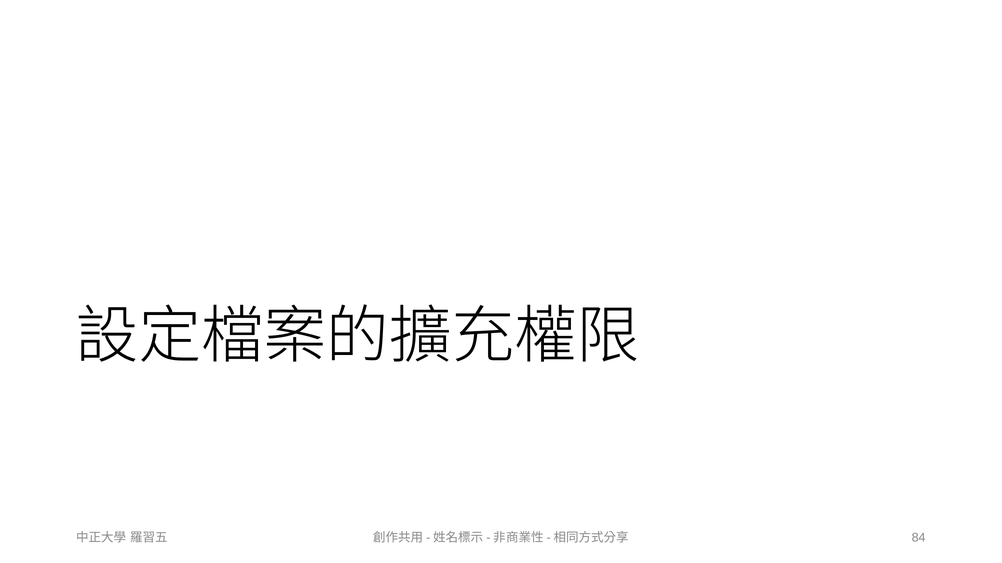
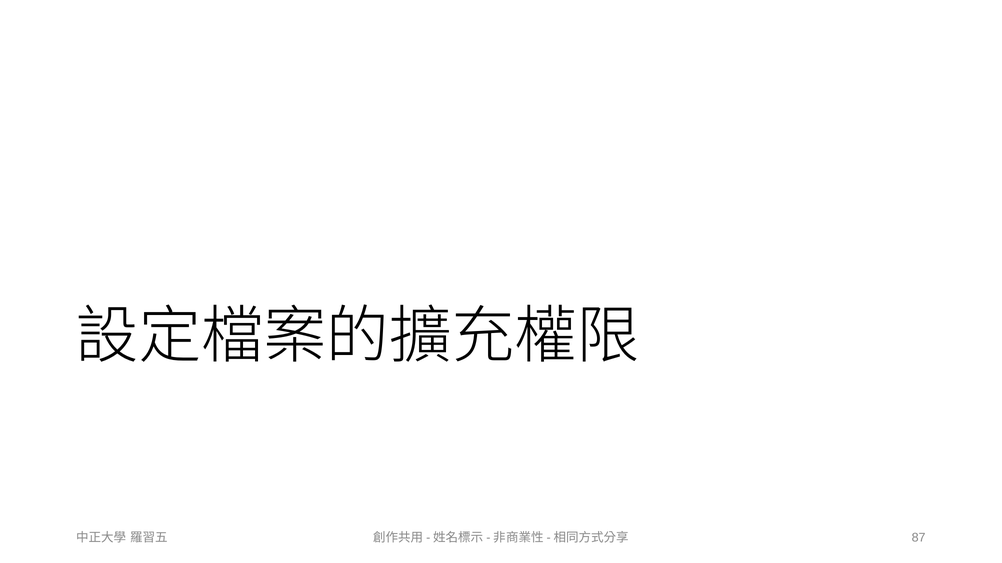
84: 84 -> 87 (919, 538)
